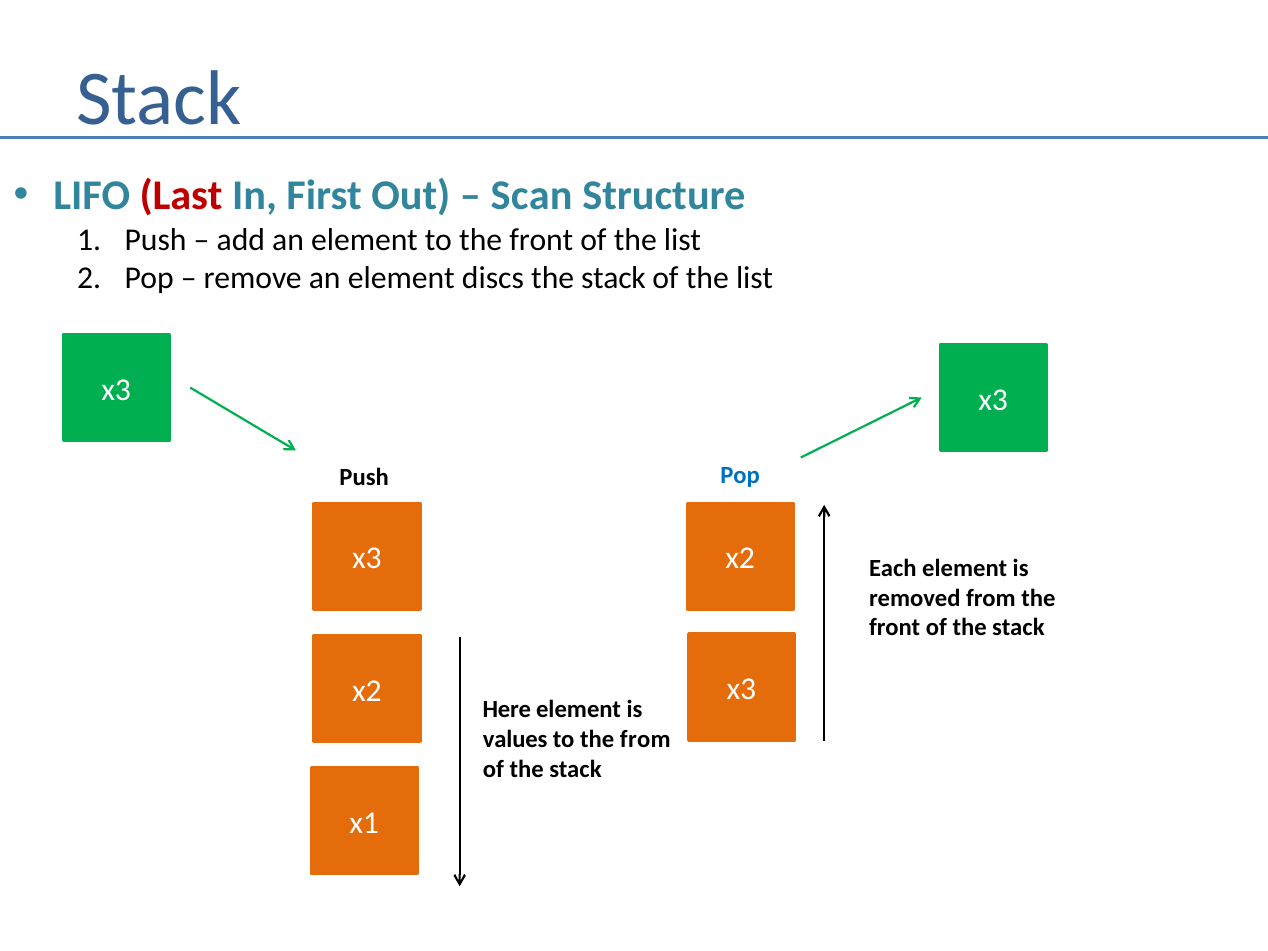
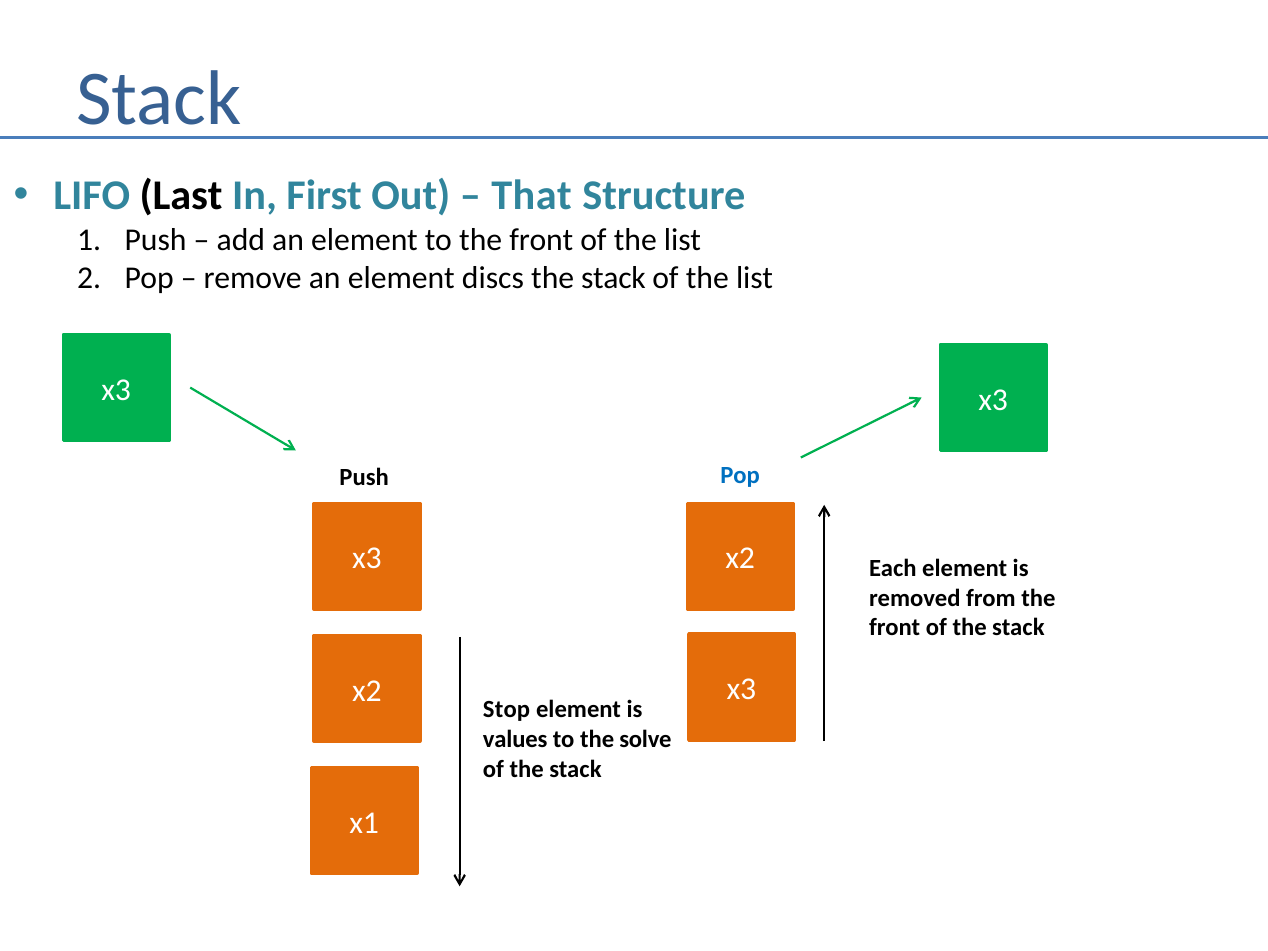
Last colour: red -> black (181, 196)
Scan: Scan -> That (531, 196)
Here: Here -> Stop (507, 710)
the from: from -> solve (646, 739)
